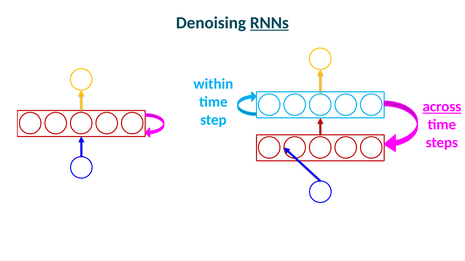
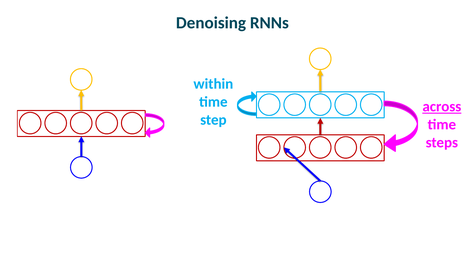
RNNs underline: present -> none (269, 23)
